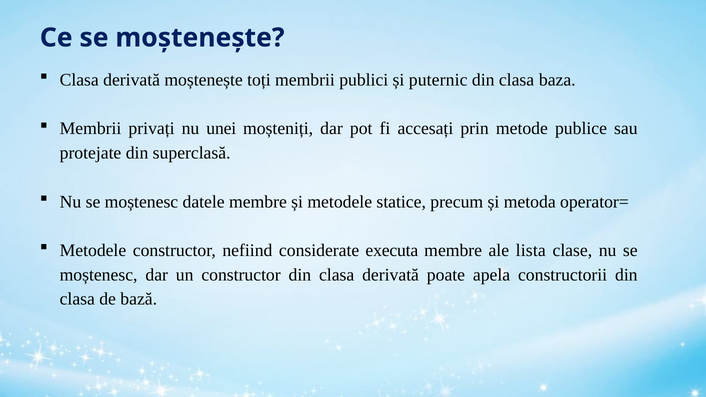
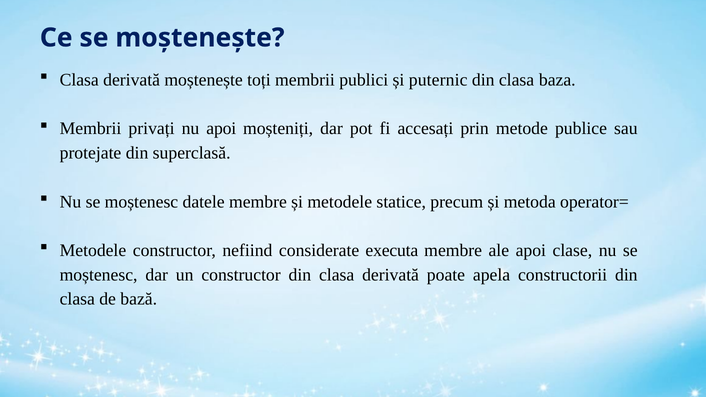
nu unei: unei -> apoi (221, 129)
ale lista: lista -> apoi (531, 250)
